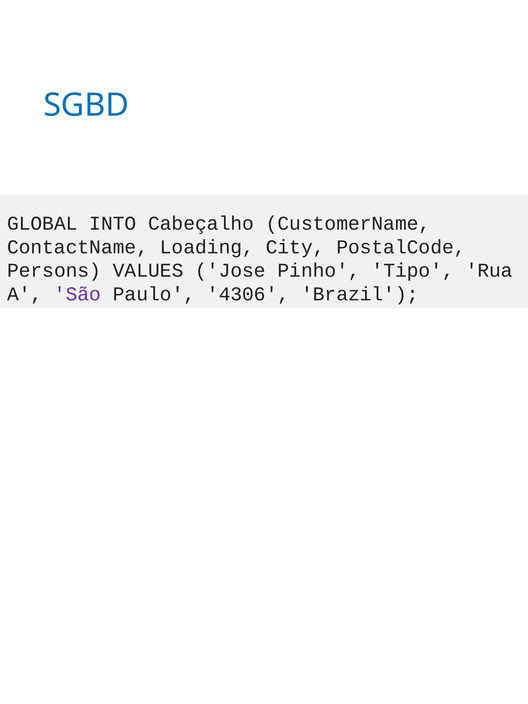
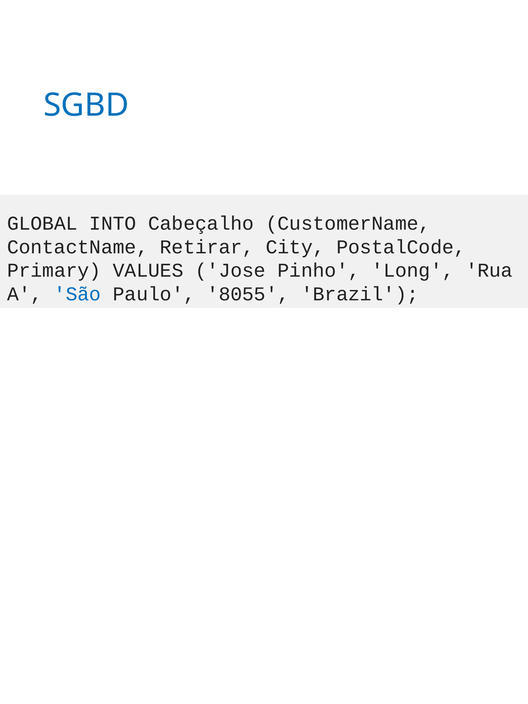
Loading: Loading -> Retirar (207, 247)
Persons: Persons -> Primary (54, 270)
Tipo: Tipo -> Long (413, 270)
São colour: purple -> blue (78, 294)
4306: 4306 -> 8055 (248, 294)
